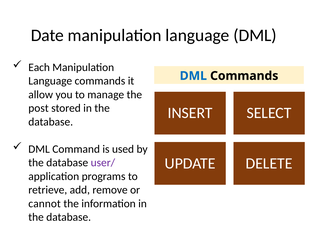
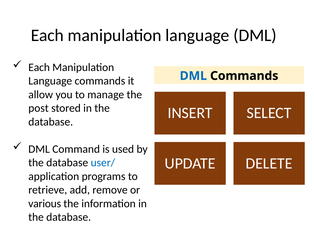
Date: Date -> Each (47, 35)
user/ colour: purple -> blue (103, 162)
cannot: cannot -> various (45, 203)
